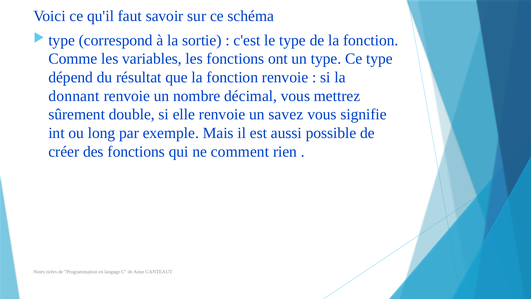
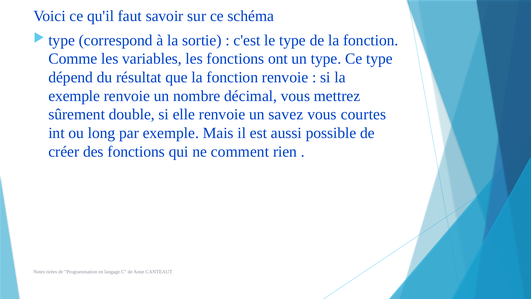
donnant: donnant -> exemple (74, 96)
signifie: signifie -> courtes (363, 114)
